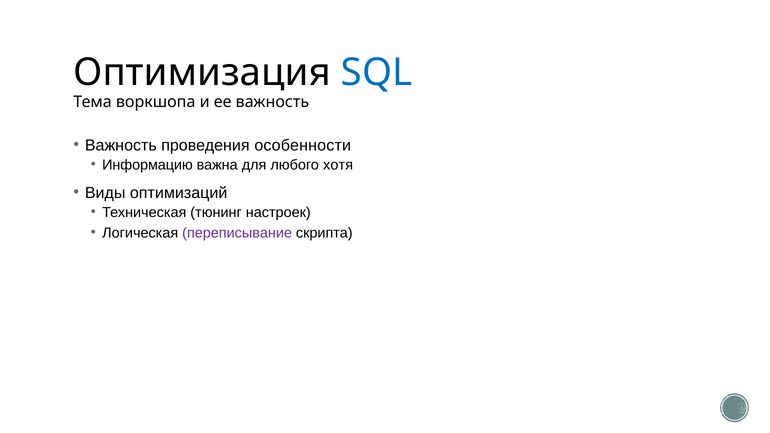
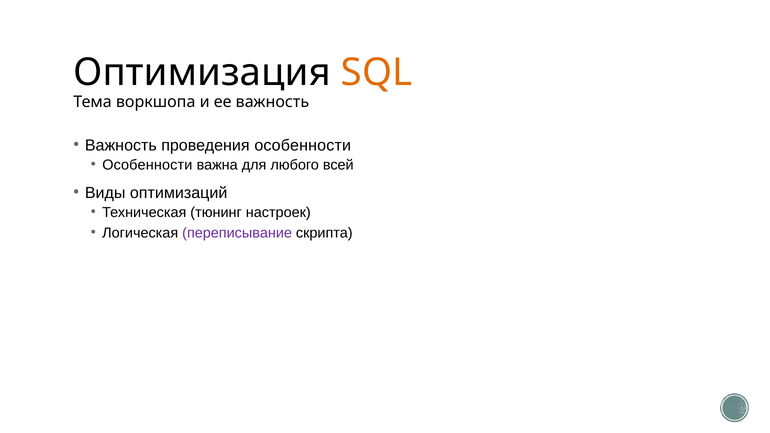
SQL colour: blue -> orange (377, 73)
Информацию: Информацию -> Особенности (147, 165)
хотя: хотя -> всей (338, 165)
